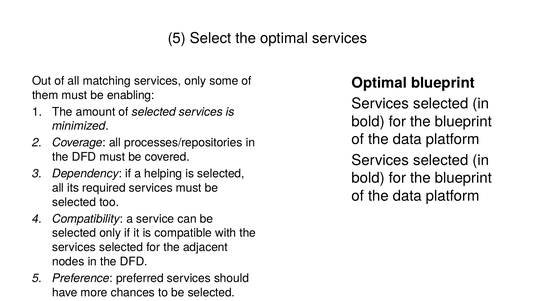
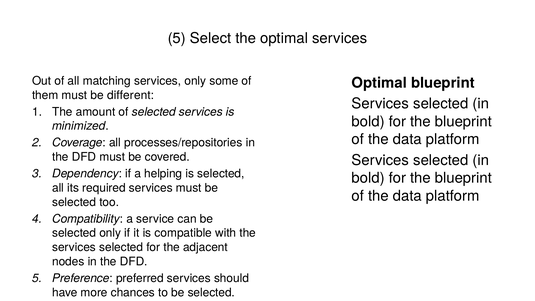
enabling: enabling -> different (131, 95)
